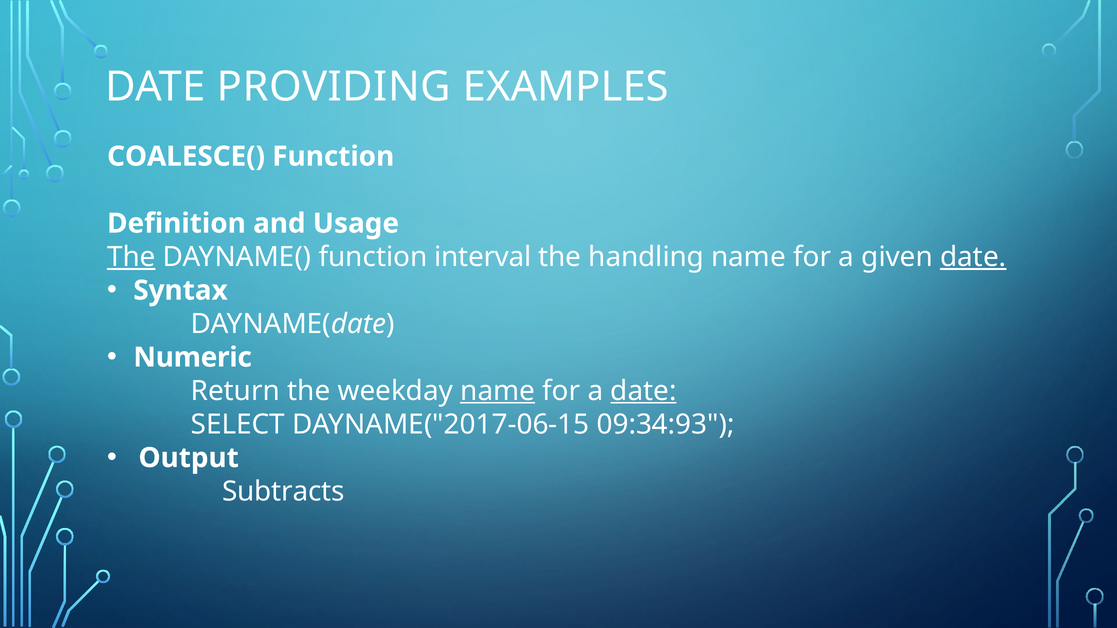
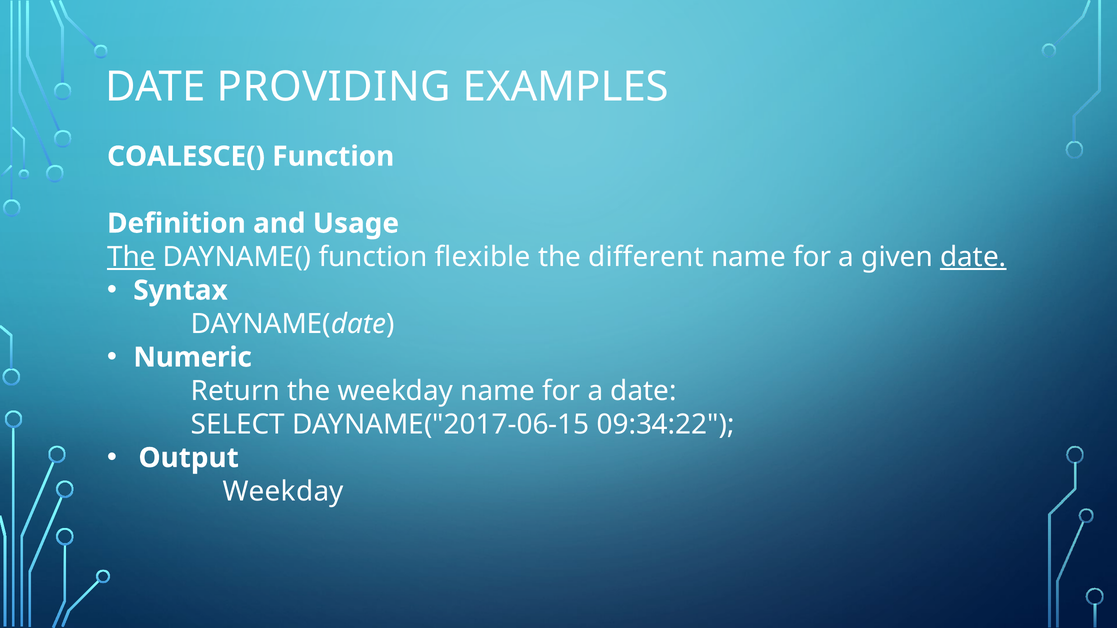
interval: interval -> flexible (483, 257)
handling: handling -> different (646, 257)
name underline: present -> none (498, 391)
date underline: present -> none (644, 391)
09:34:93: 09:34:93 -> 09:34:22 (666, 425)
Subtracts: Subtracts -> Weekday (283, 492)
